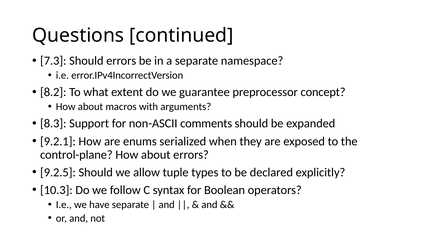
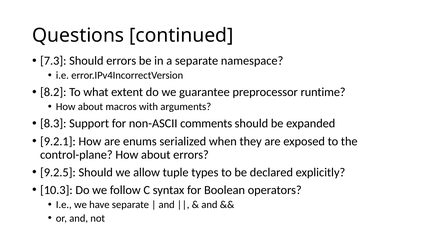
concept: concept -> runtime (323, 92)
